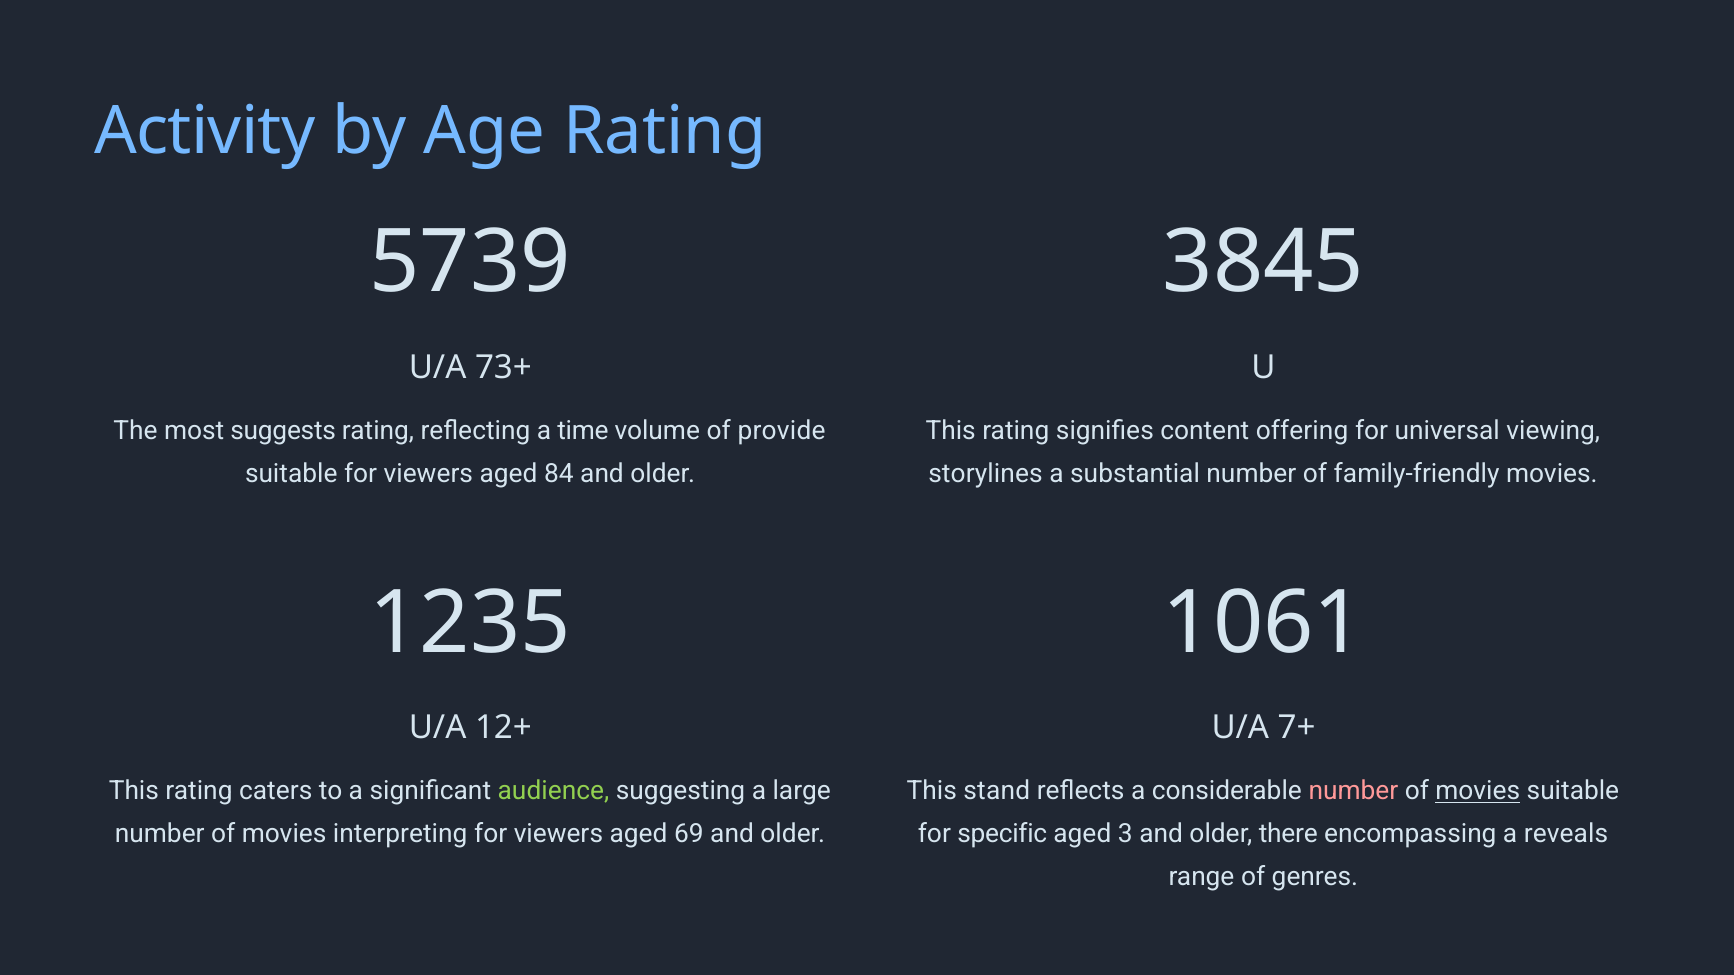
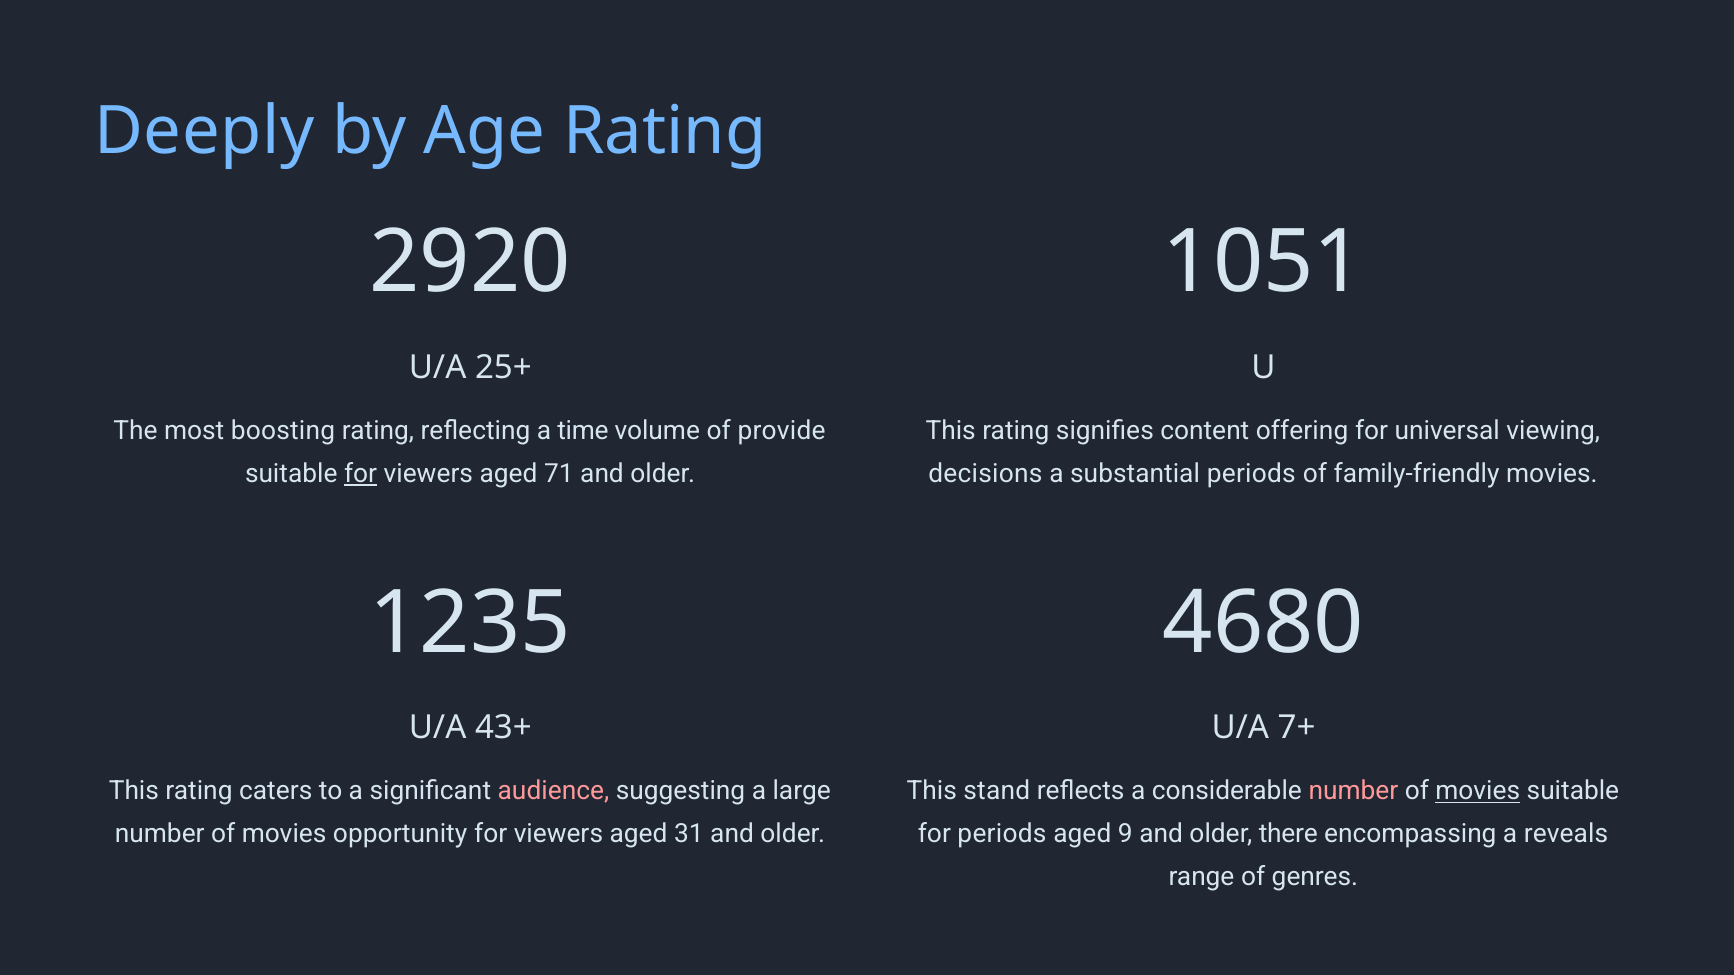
Activity: Activity -> Deeply (204, 132)
5739: 5739 -> 2920 (470, 263)
3845: 3845 -> 1051 (1263, 263)
73+: 73+ -> 25+ (503, 368)
suggests: suggests -> boosting (283, 431)
for underline: none -> present (361, 474)
84: 84 -> 71 (559, 474)
storylines: storylines -> decisions (985, 474)
substantial number: number -> periods (1251, 474)
1061: 1061 -> 4680 (1263, 623)
12+: 12+ -> 43+ (503, 728)
audience colour: light green -> pink (553, 791)
interpreting: interpreting -> opportunity (400, 834)
69: 69 -> 31 (689, 834)
for specific: specific -> periods (1002, 834)
3: 3 -> 9 (1125, 834)
